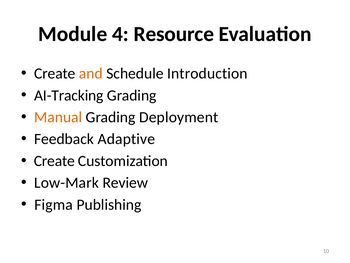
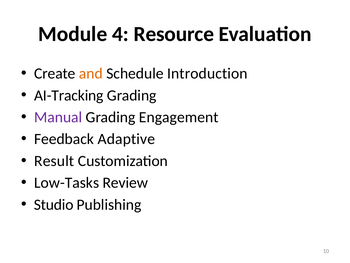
Manual colour: orange -> purple (58, 117)
Deployment: Deployment -> Engagement (179, 117)
Create: Create -> Result (54, 161)
Low-Mark: Low-Mark -> Low-Tasks (67, 182)
Figma: Figma -> Studio (54, 204)
